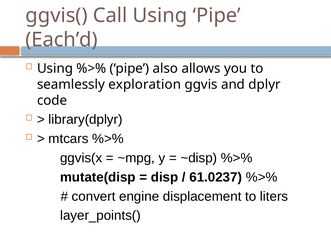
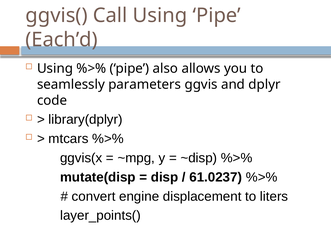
exploration: exploration -> parameters (145, 84)
